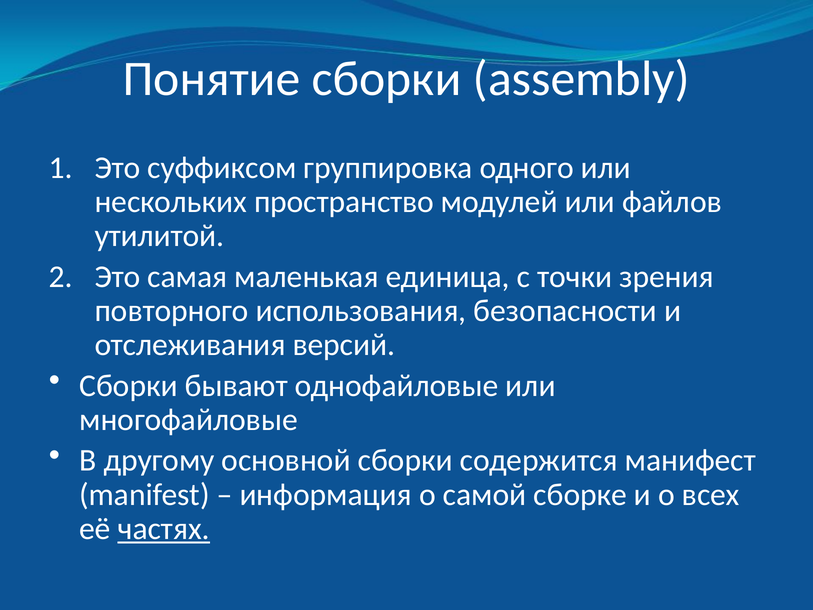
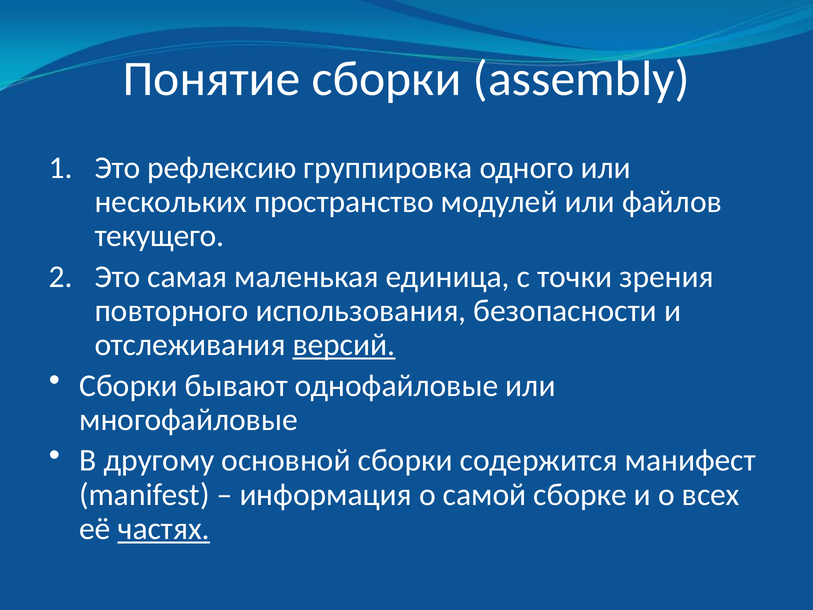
суффиксом: суффиксом -> рефлексию (222, 168)
утилитой: утилитой -> текущего (159, 236)
версий underline: none -> present (344, 345)
